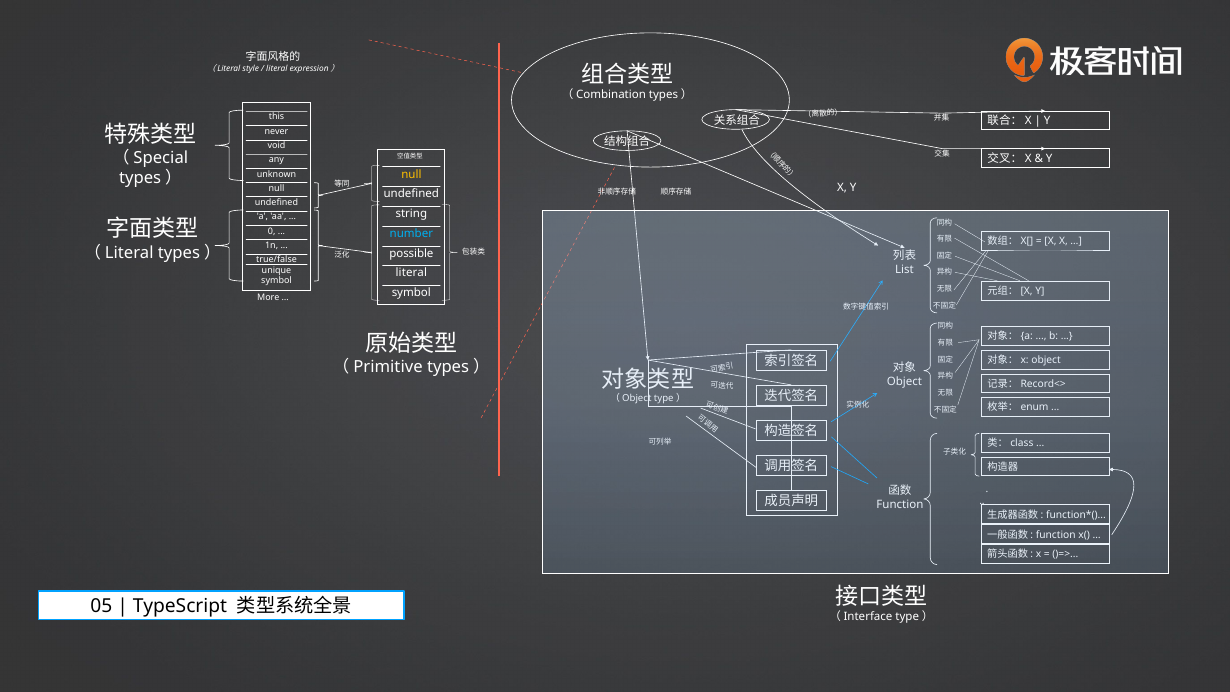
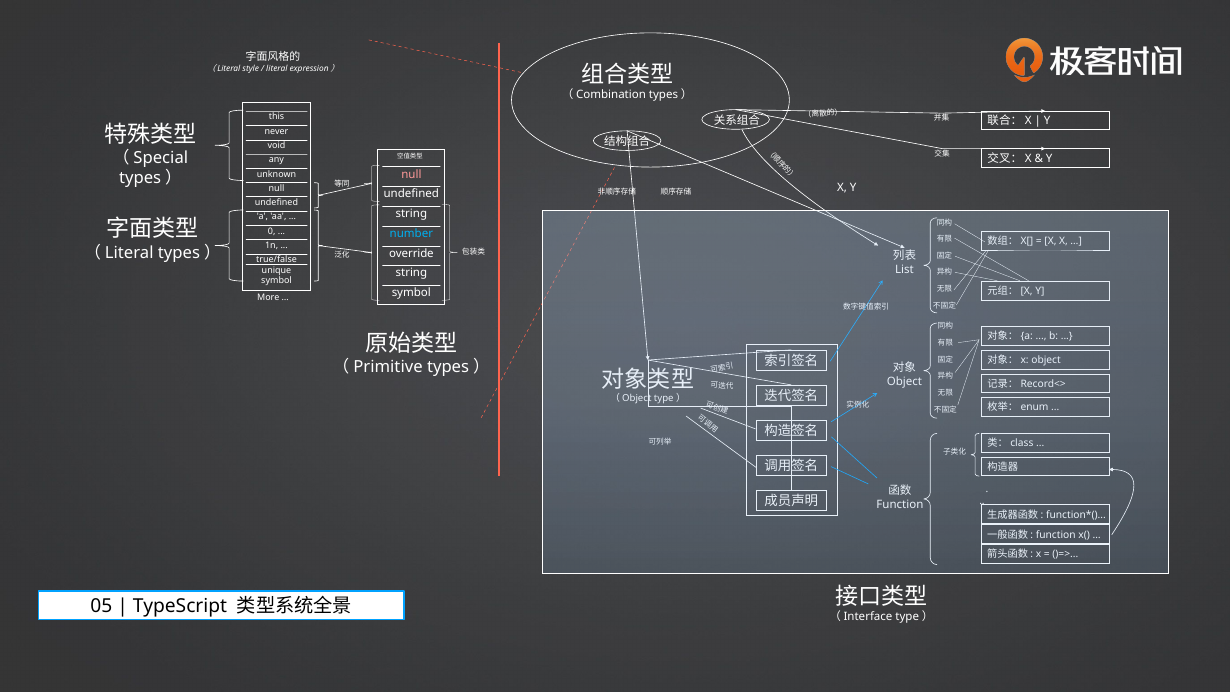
null colour: yellow -> pink (411, 174)
possible: possible -> override (411, 253)
literal: literal -> string (411, 273)
